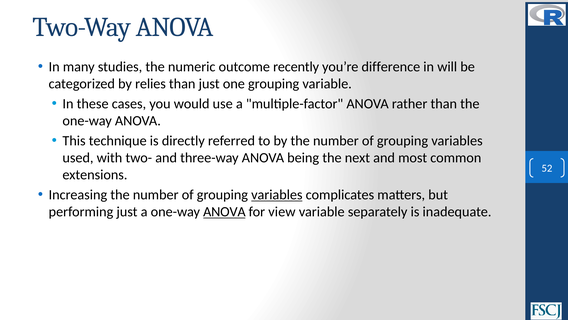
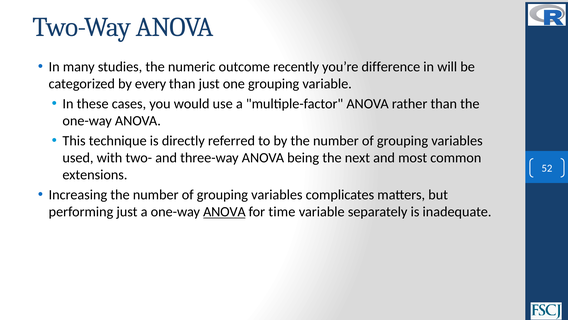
relies: relies -> every (151, 84)
variables underline: present -> none (277, 195)
view: view -> time (282, 212)
